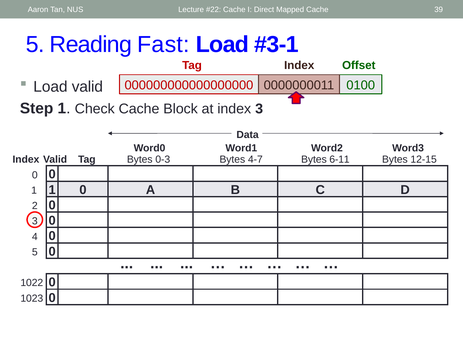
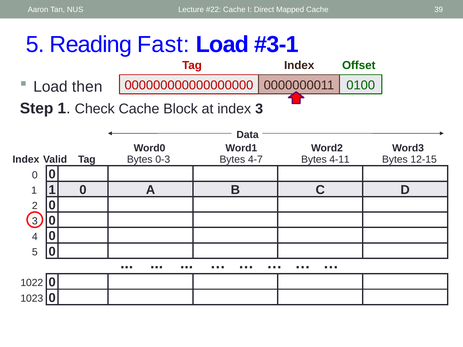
Load valid: valid -> then (87, 87)
6-11: 6-11 -> 4-11 (339, 160)
